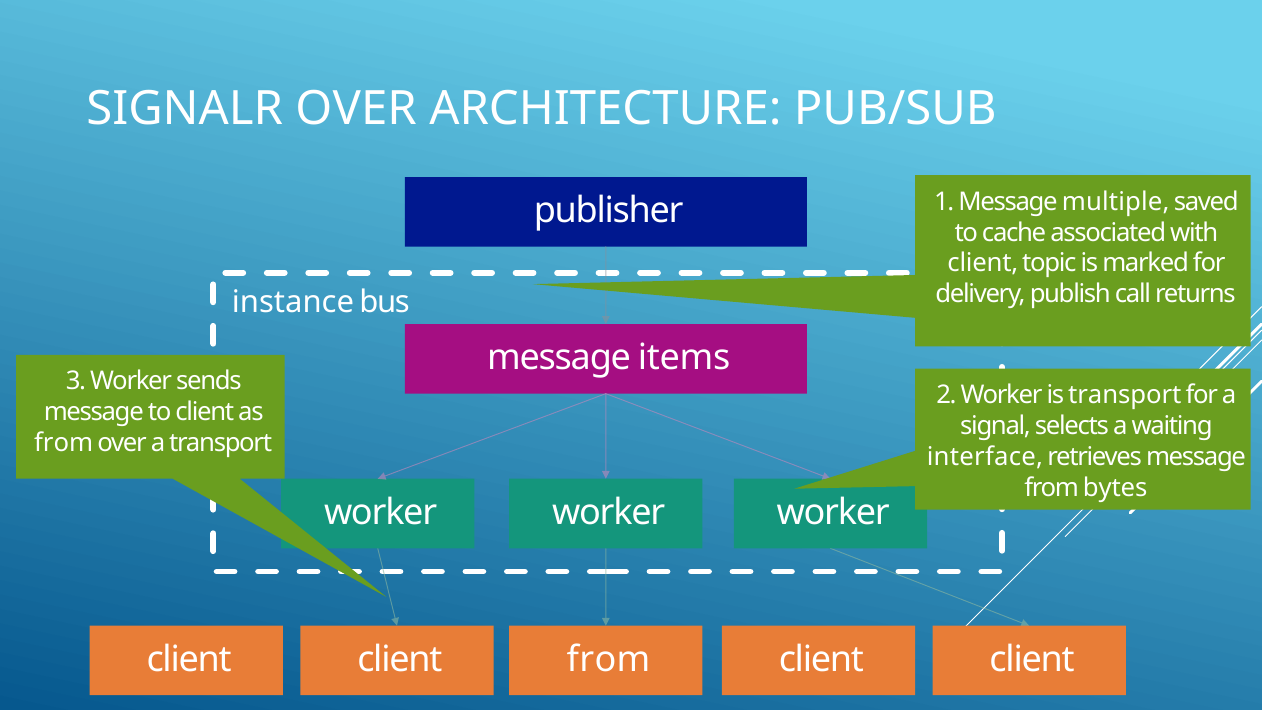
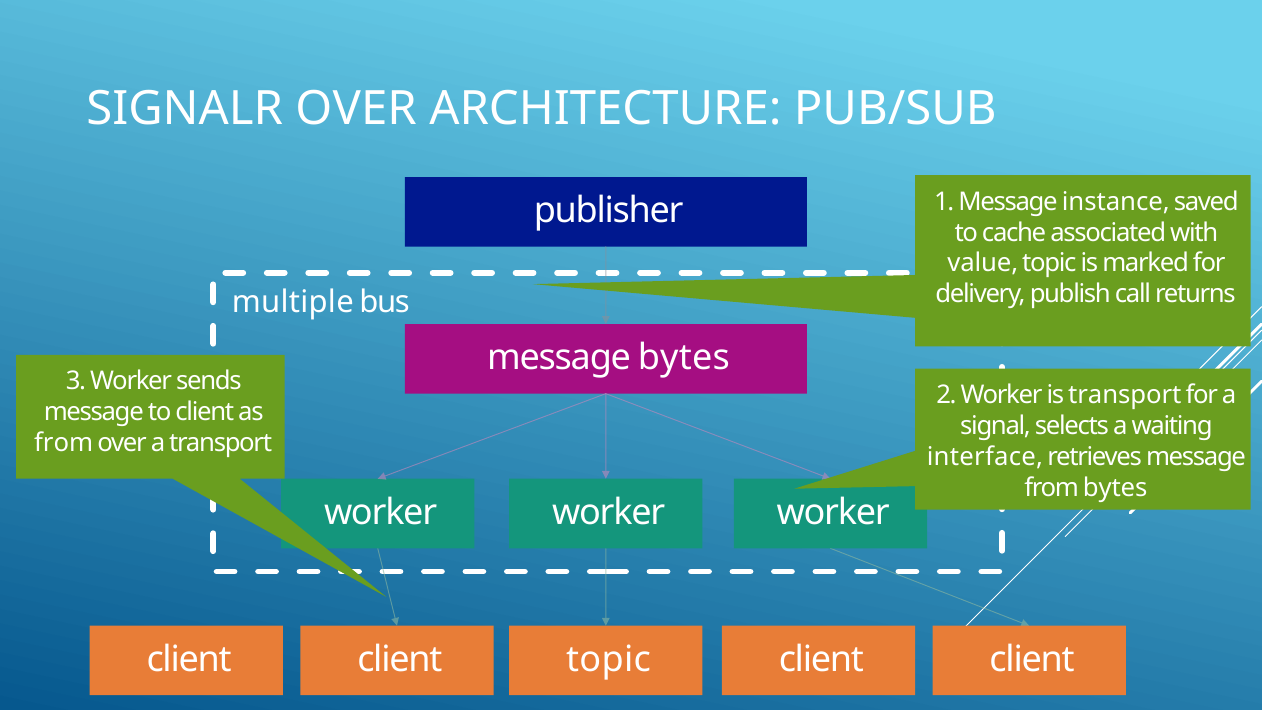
multiple: multiple -> instance (1116, 202)
client: client -> value (983, 263)
instance: instance -> multiple (293, 303)
message items: items -> bytes (684, 357)
client from: from -> topic (609, 659)
